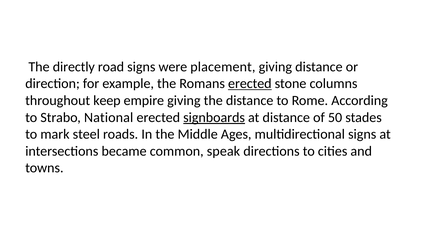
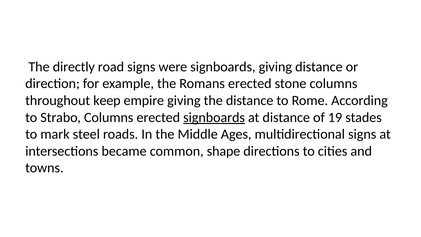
were placement: placement -> signboards (223, 67)
erected underline: present -> none (250, 84)
Strabo National: National -> Columns (109, 117)
50: 50 -> 19 (335, 117)
speak: speak -> shape (224, 151)
